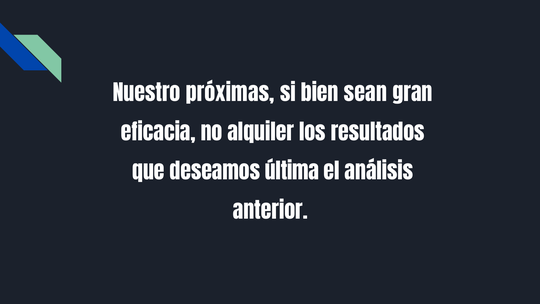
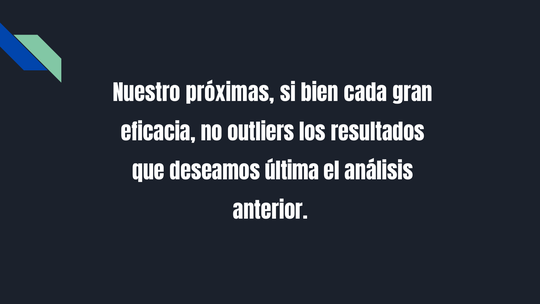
sean: sean -> cada (365, 94)
alquiler: alquiler -> outliers (261, 133)
